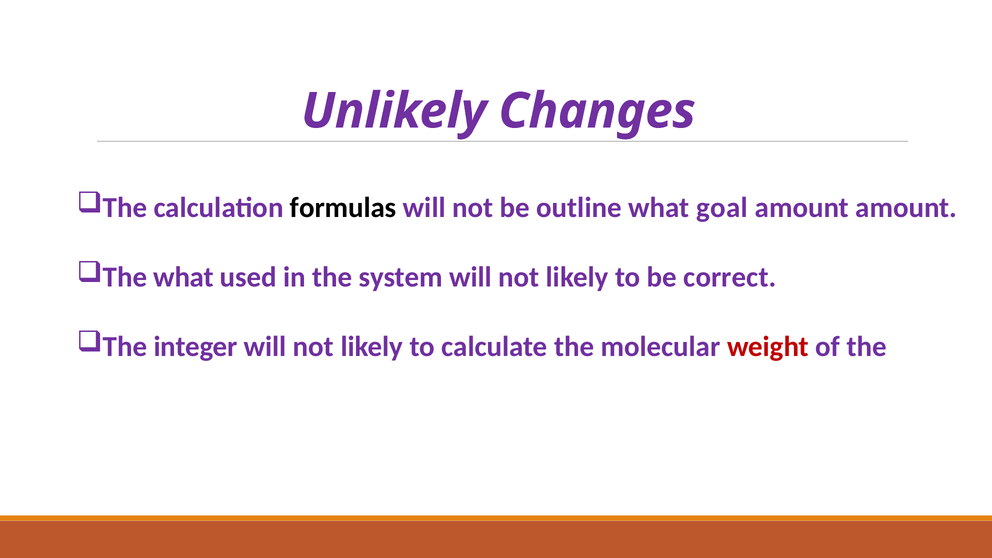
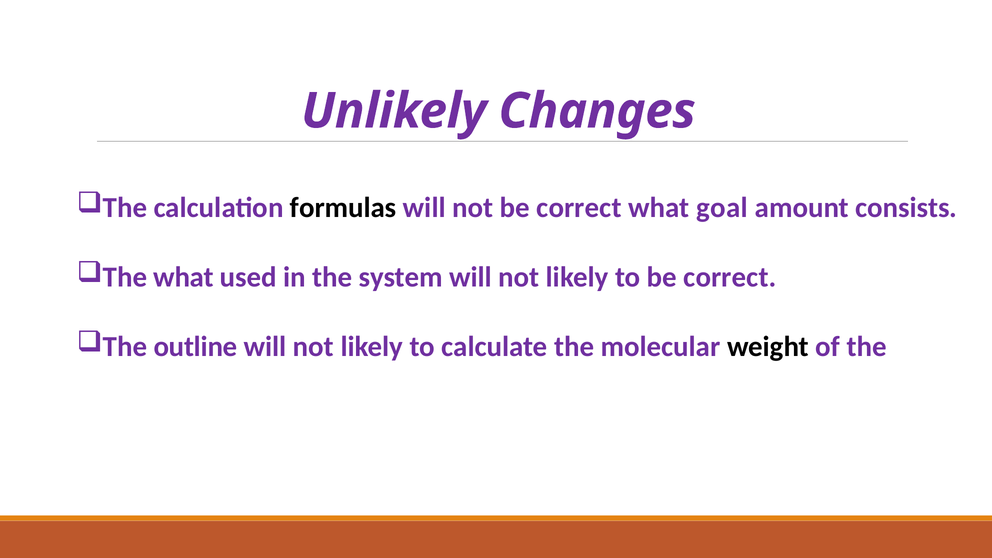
not be outline: outline -> correct (579, 208)
amount amount: amount -> consists (906, 208)
integer: integer -> outline (195, 347)
weight colour: red -> black (768, 347)
